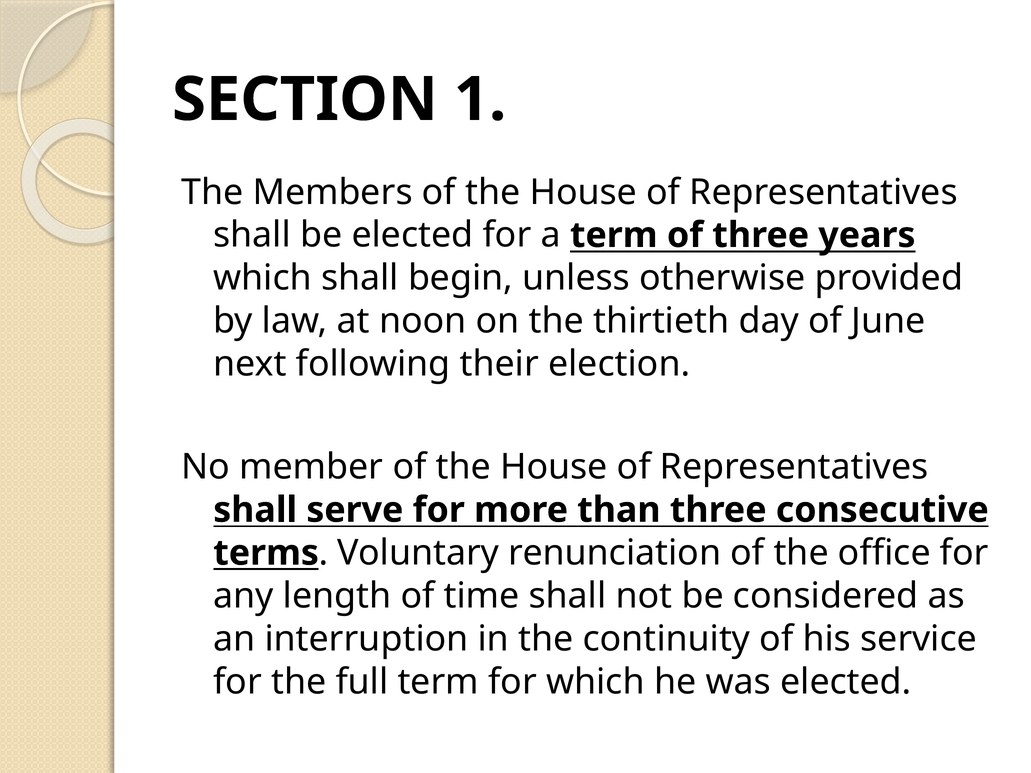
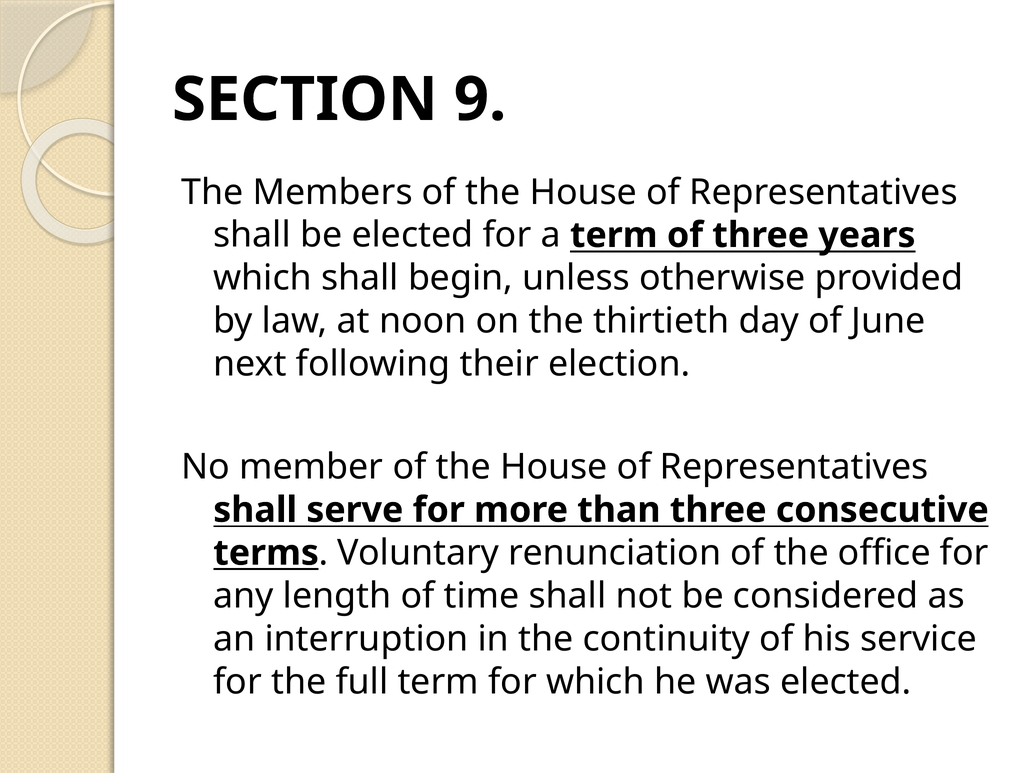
1: 1 -> 9 (480, 100)
